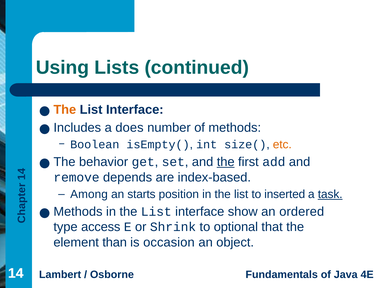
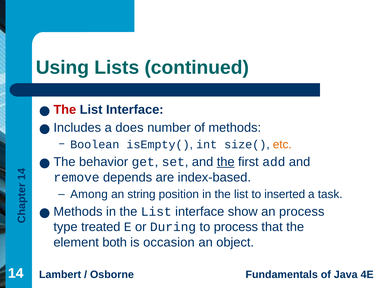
The colour: orange -> red (65, 110)
starts: starts -> string (141, 194)
task underline: present -> none (330, 194)
an ordered: ordered -> process (302, 212)
access: access -> treated (101, 227)
Shrink: Shrink -> During (173, 227)
to optional: optional -> process (236, 227)
than: than -> both (115, 242)
